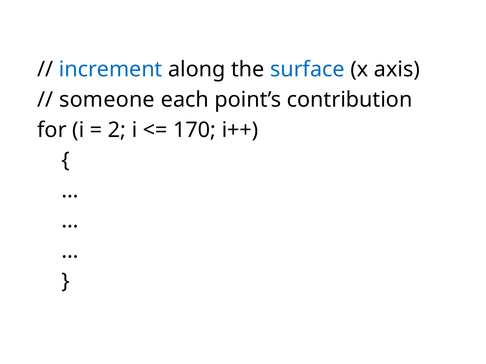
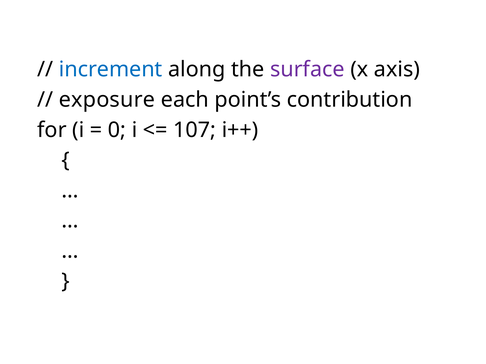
surface colour: blue -> purple (307, 70)
someone: someone -> exposure (107, 100)
2: 2 -> 0 (117, 130)
170: 170 -> 107 (195, 130)
